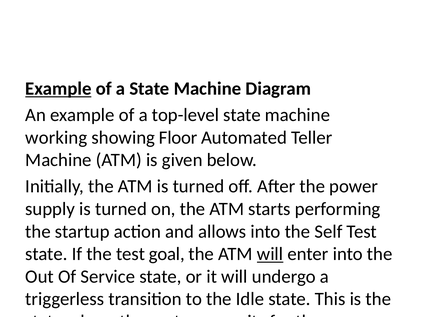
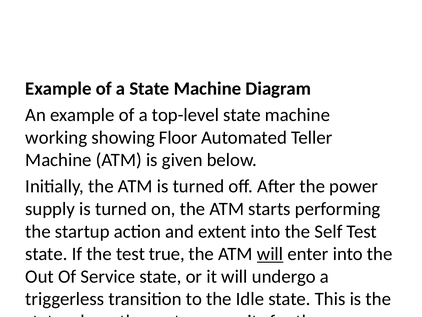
Example underline: present -> none (58, 89)
allows: allows -> extent (222, 231)
goal: goal -> true (167, 254)
